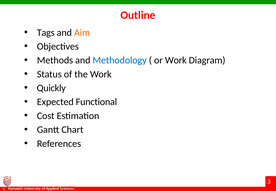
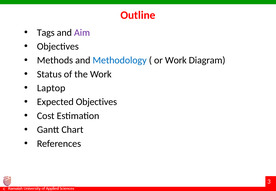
Aim colour: orange -> purple (82, 33)
Quickly: Quickly -> Laptop (51, 88)
Expected Functional: Functional -> Objectives (96, 102)
